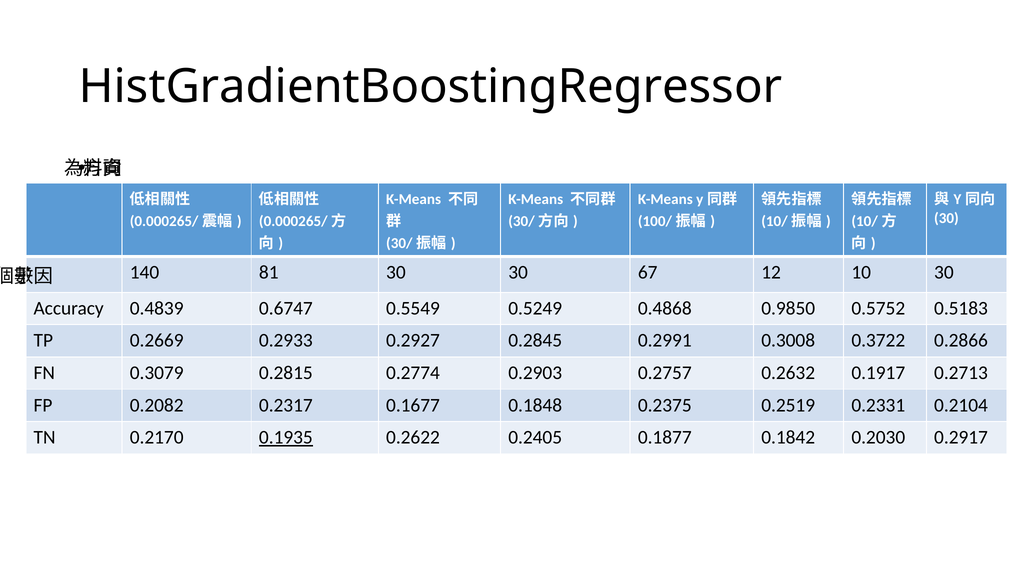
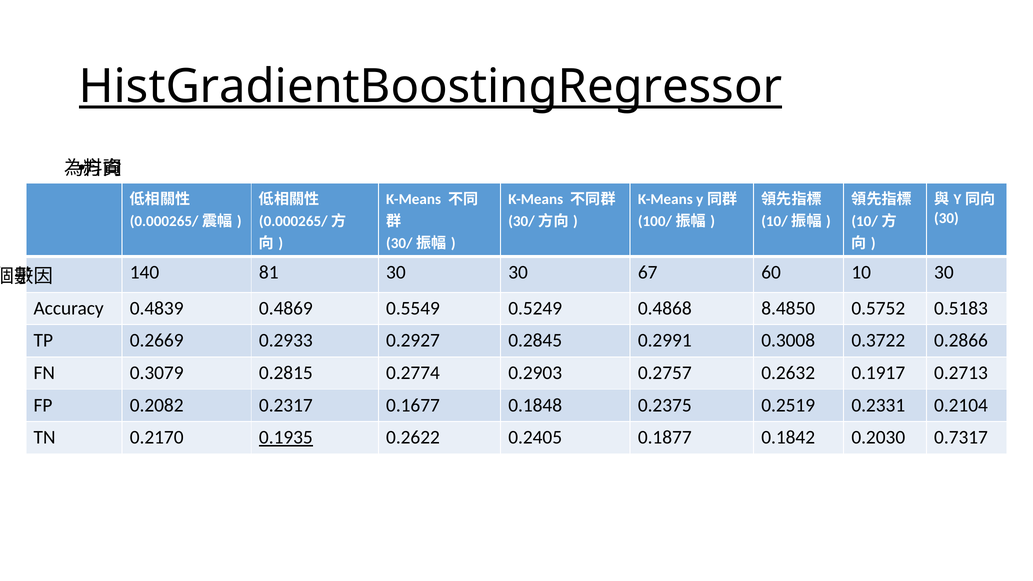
HistGradientBoostingRegressor underline: none -> present (430, 87)
12: 12 -> 60 (771, 273)
0.6747: 0.6747 -> 0.4869 (286, 308)
0.9850: 0.9850 -> 8.4850 (788, 308)
0.2917: 0.2917 -> 0.7317 (961, 438)
